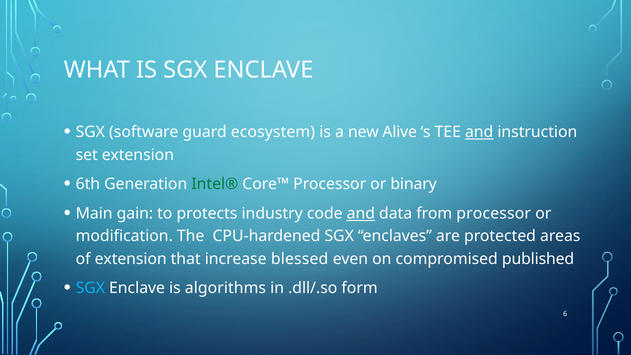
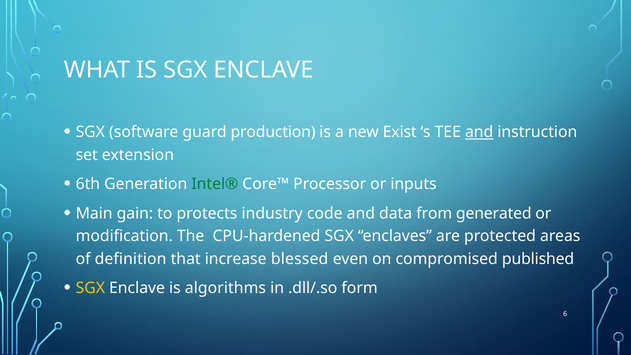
ecosystem: ecosystem -> production (273, 132)
Alive: Alive -> Exist (400, 132)
binary: binary -> inputs (414, 184)
and underline: present -> none (361, 214)
from processor: processor -> generated (494, 214)
of extension: extension -> definition (131, 259)
SGX colour: light blue -> yellow (90, 288)
